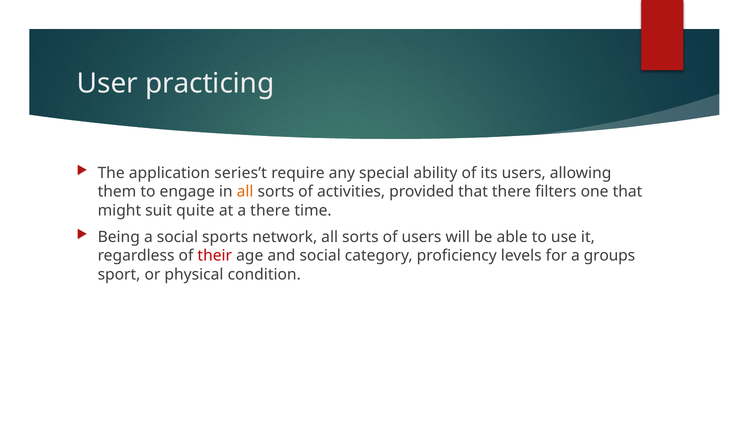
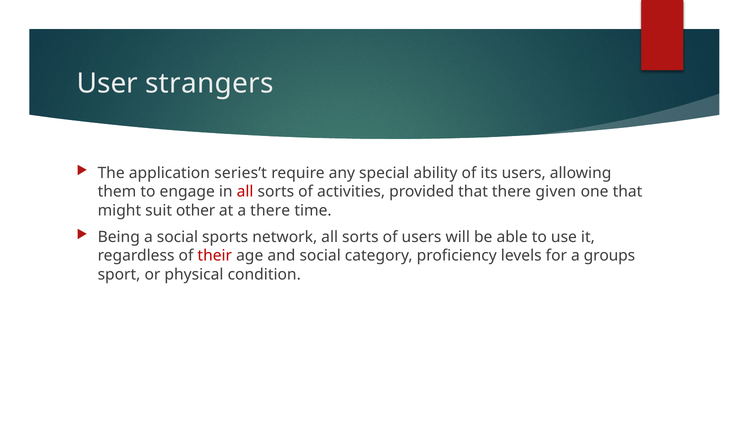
practicing: practicing -> strangers (210, 83)
all colour: orange -> red (245, 192)
filters: filters -> given (556, 192)
quite: quite -> other (196, 211)
